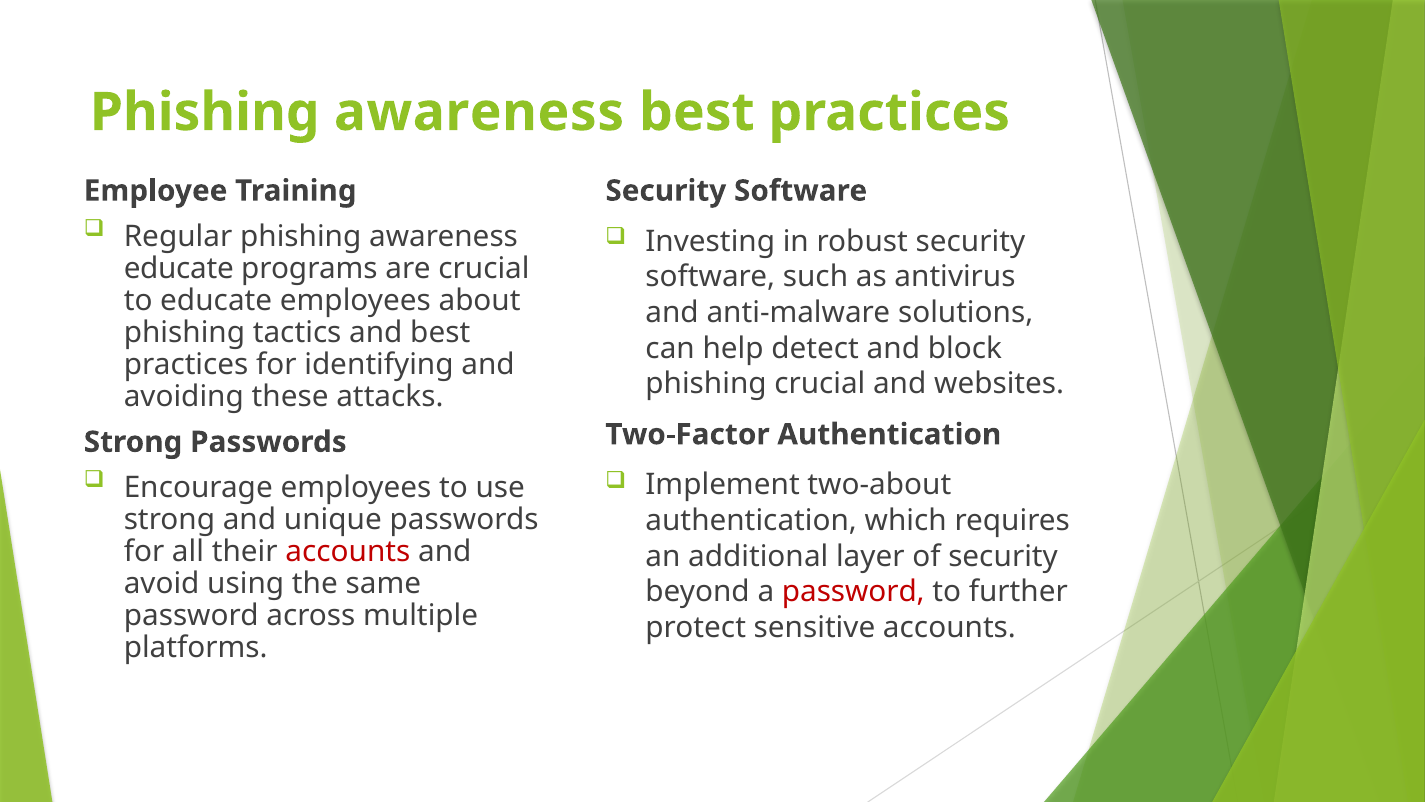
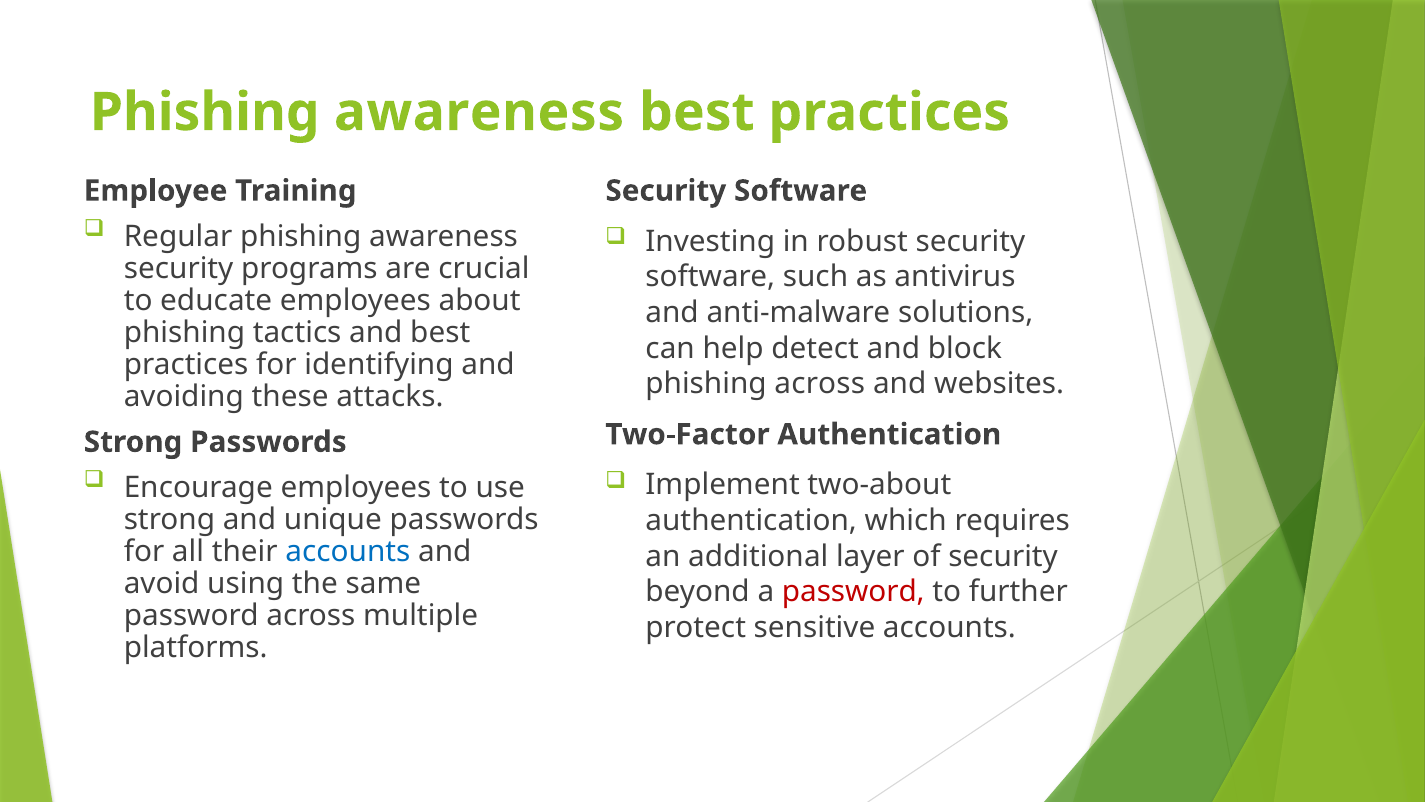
educate: educate -> security (179, 268)
phishing crucial: crucial -> across (820, 384)
accounts colour: red -> blue (348, 551)
